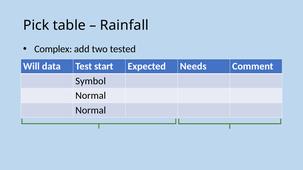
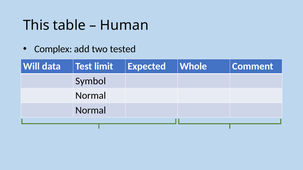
Pick: Pick -> This (36, 25)
Rainfall: Rainfall -> Human (124, 25)
start: start -> limit (104, 67)
Needs: Needs -> Whole (193, 67)
